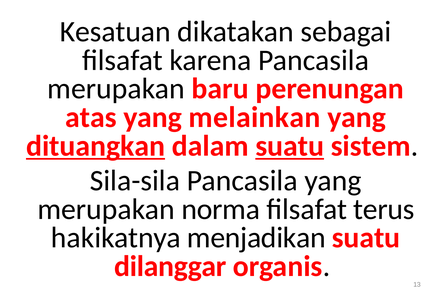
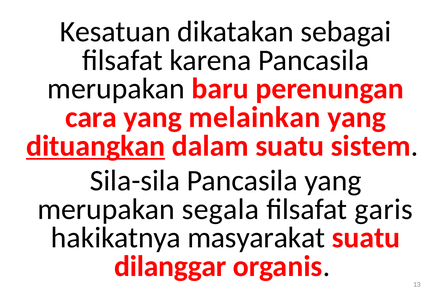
atas: atas -> cara (91, 117)
suatu underline: present -> none (290, 146)
norma: norma -> segala (220, 209)
terus: terus -> garis (384, 209)
menjadikan: menjadikan -> masyarakat (256, 238)
